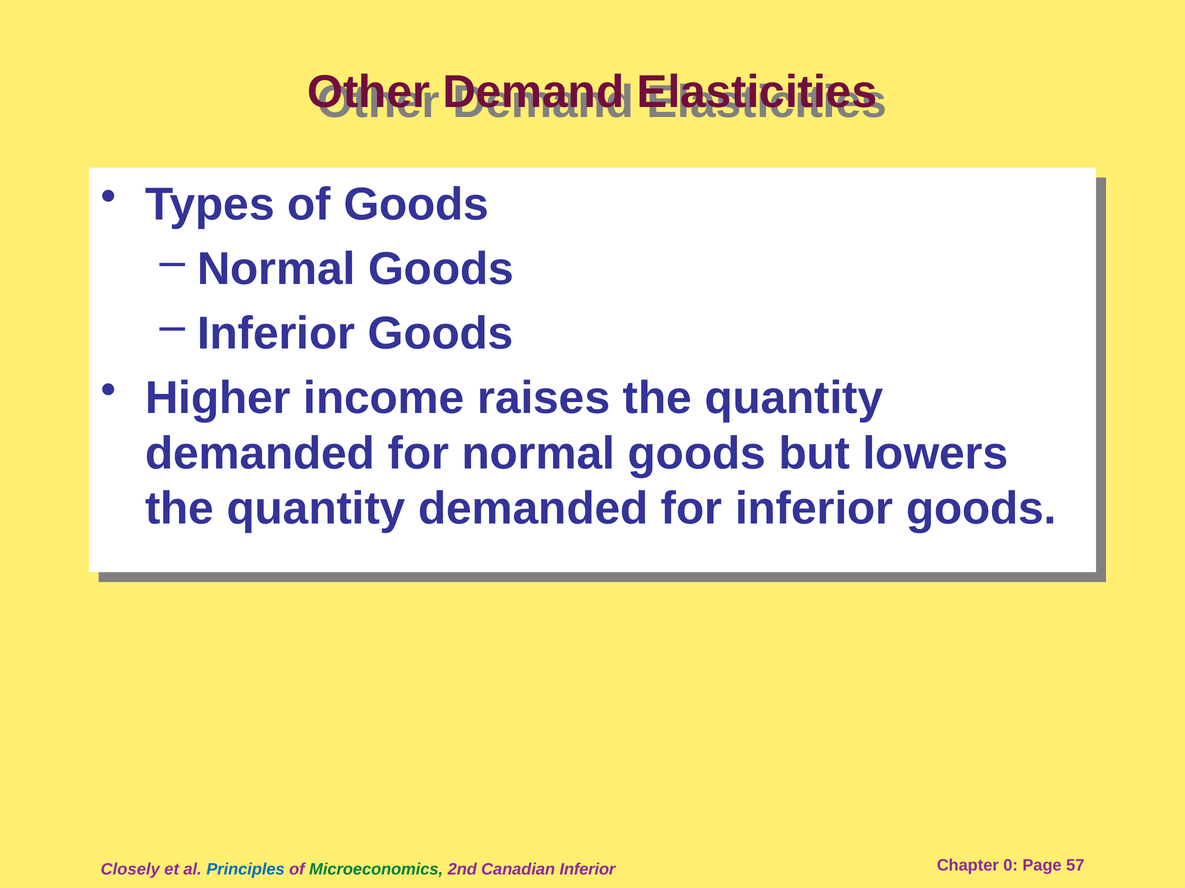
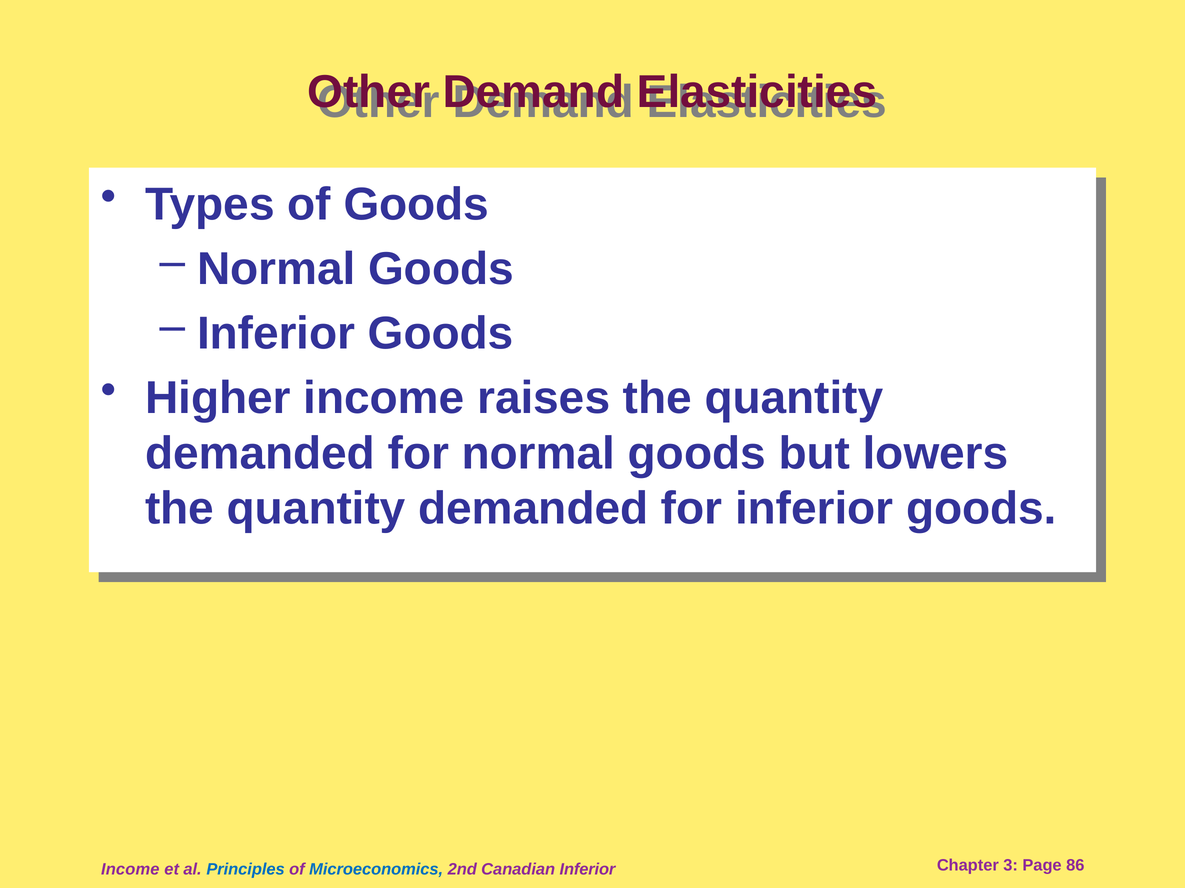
Closely: Closely -> Income (130, 870)
Microeconomics colour: green -> blue (376, 870)
0: 0 -> 3 (1011, 866)
57: 57 -> 86 (1075, 866)
